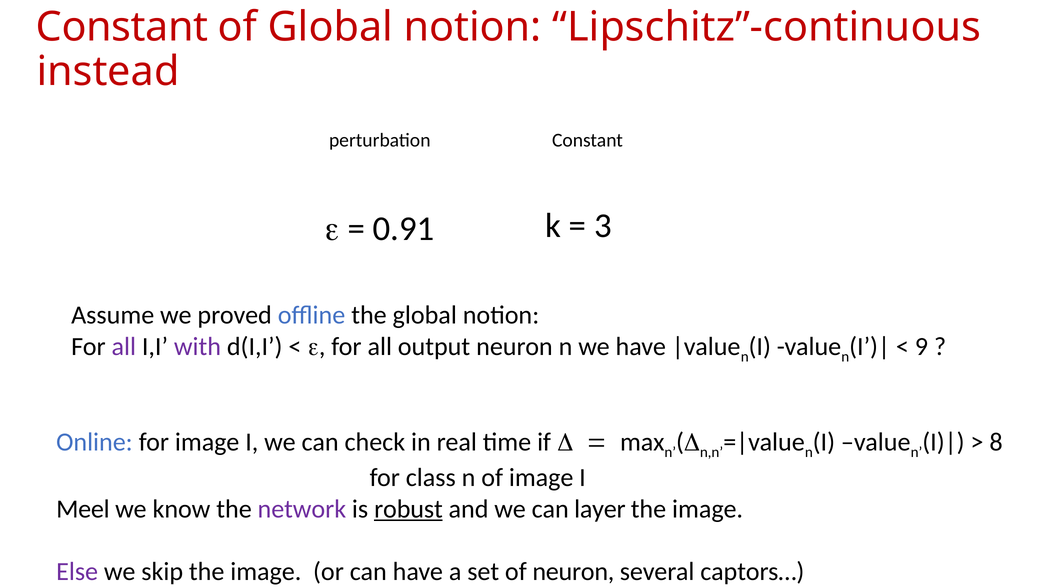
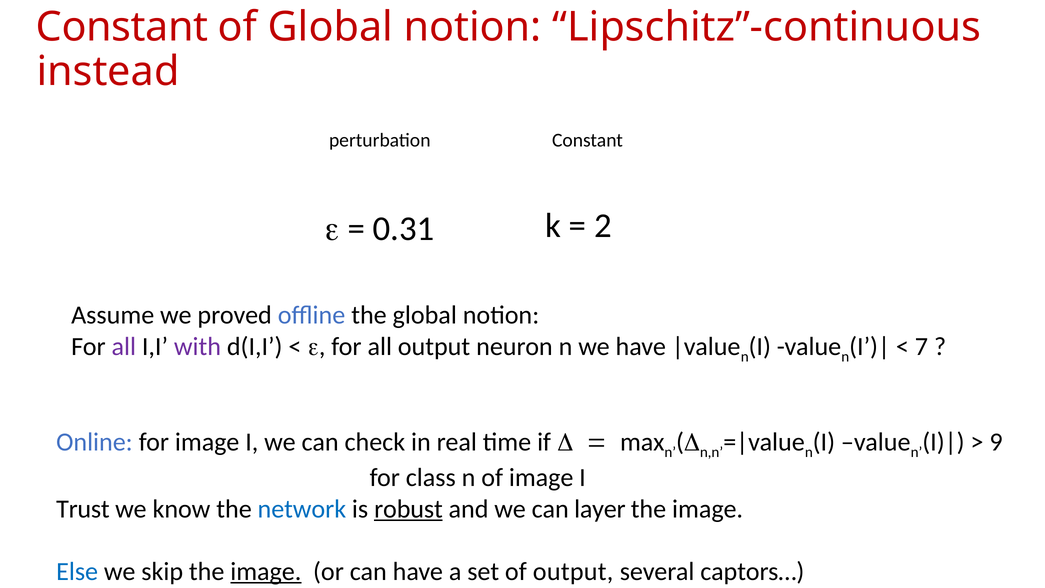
3: 3 -> 2 (603, 226)
0.91: 0.91 -> 0.31 (404, 229)
9: 9 -> 7 (921, 346)
8: 8 -> 9 (996, 442)
Meel: Meel -> Trust (83, 509)
network colour: purple -> blue (302, 509)
Else colour: purple -> blue (77, 572)
image underline: none -> present (266, 572)
of neuron: neuron -> output (573, 572)
